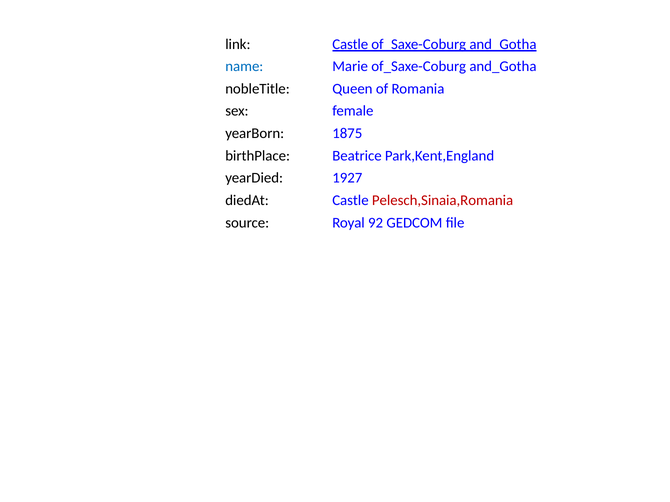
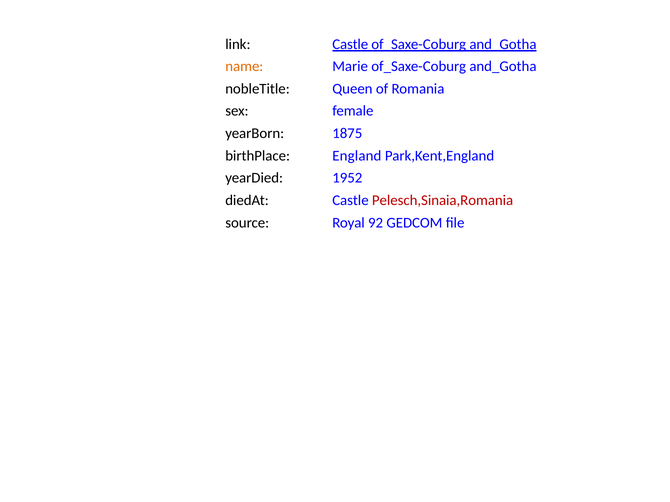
name colour: blue -> orange (244, 66)
Beatrice: Beatrice -> England (357, 156)
1927: 1927 -> 1952 (347, 178)
